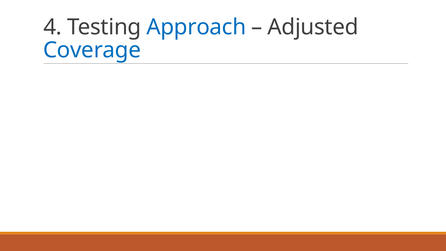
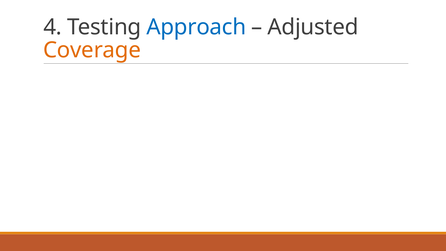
Coverage colour: blue -> orange (92, 50)
